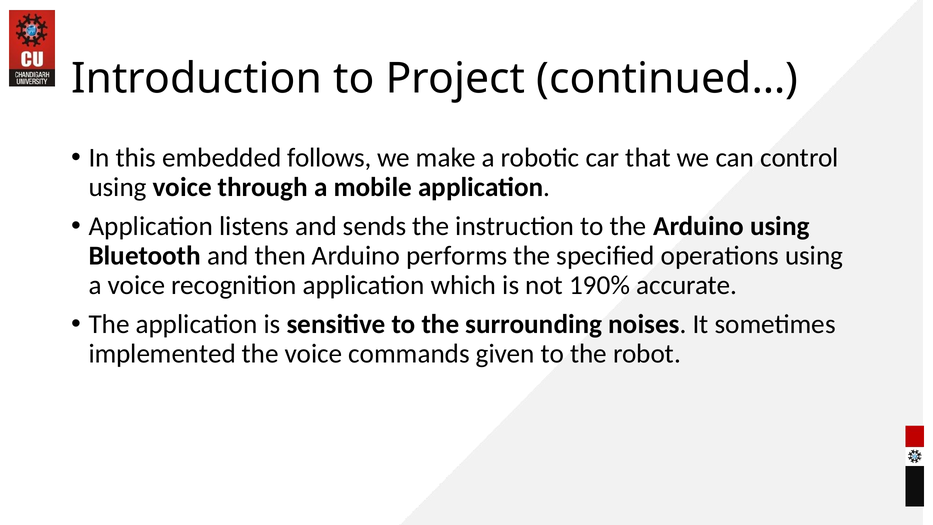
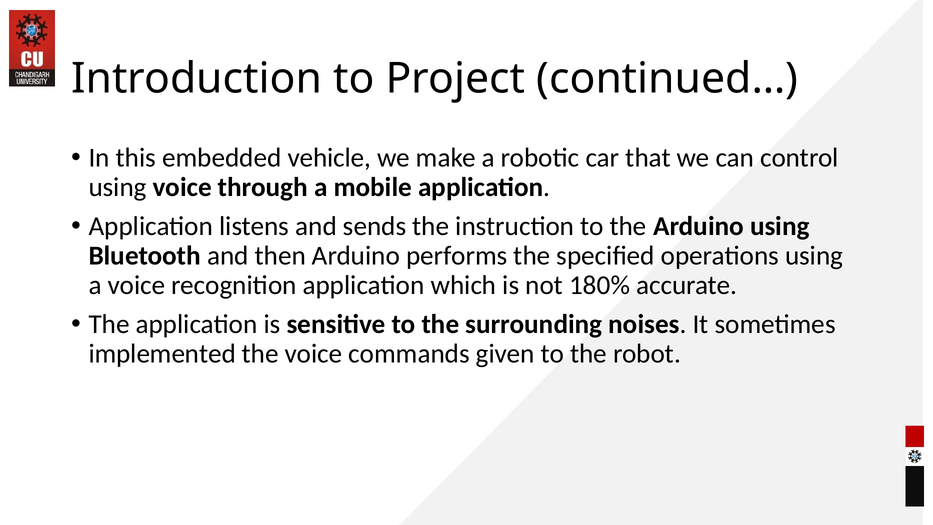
follows: follows -> vehicle (329, 158)
190%: 190% -> 180% (600, 285)
